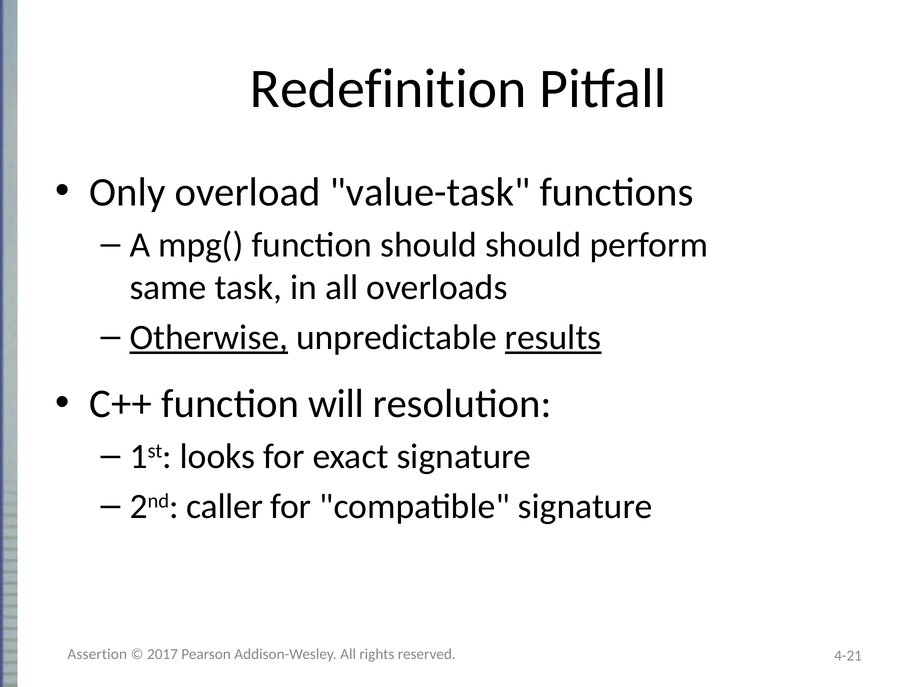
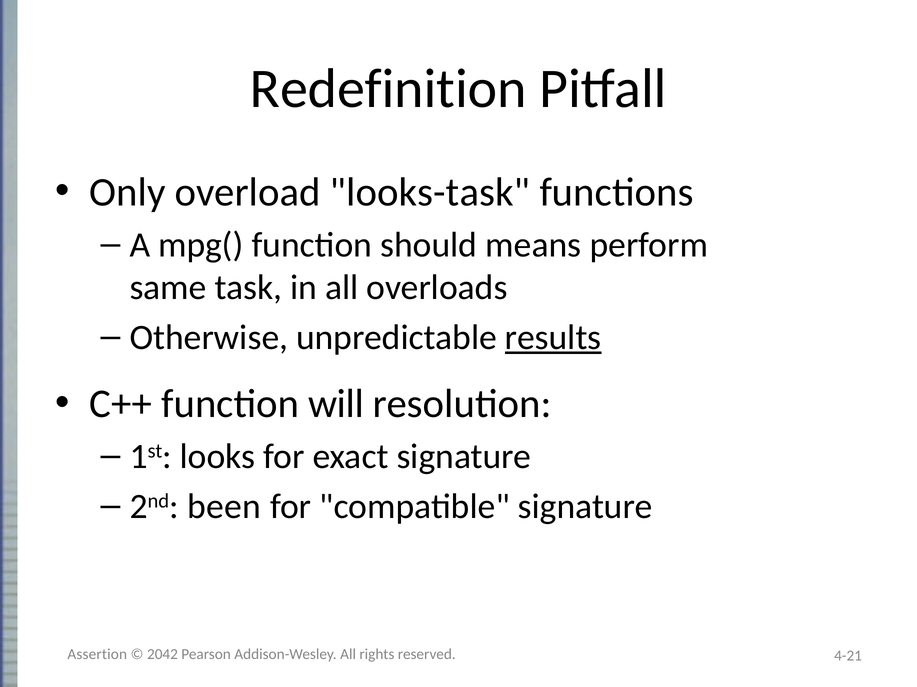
value-task: value-task -> looks-task (430, 192)
should should: should -> means (533, 245)
Otherwise underline: present -> none (209, 338)
caller: caller -> been (224, 507)
2017: 2017 -> 2042 (162, 655)
